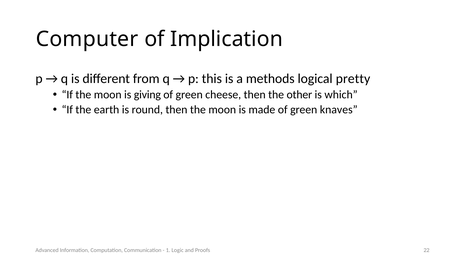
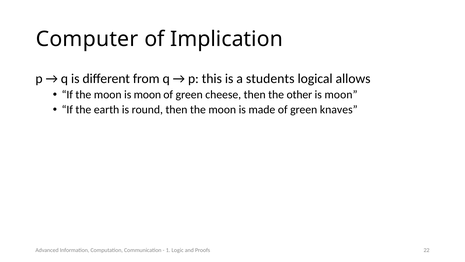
methods: methods -> students (270, 79)
pretty: pretty -> allows (353, 79)
moon is giving: giving -> moon (147, 95)
which: which -> moon (341, 95)
